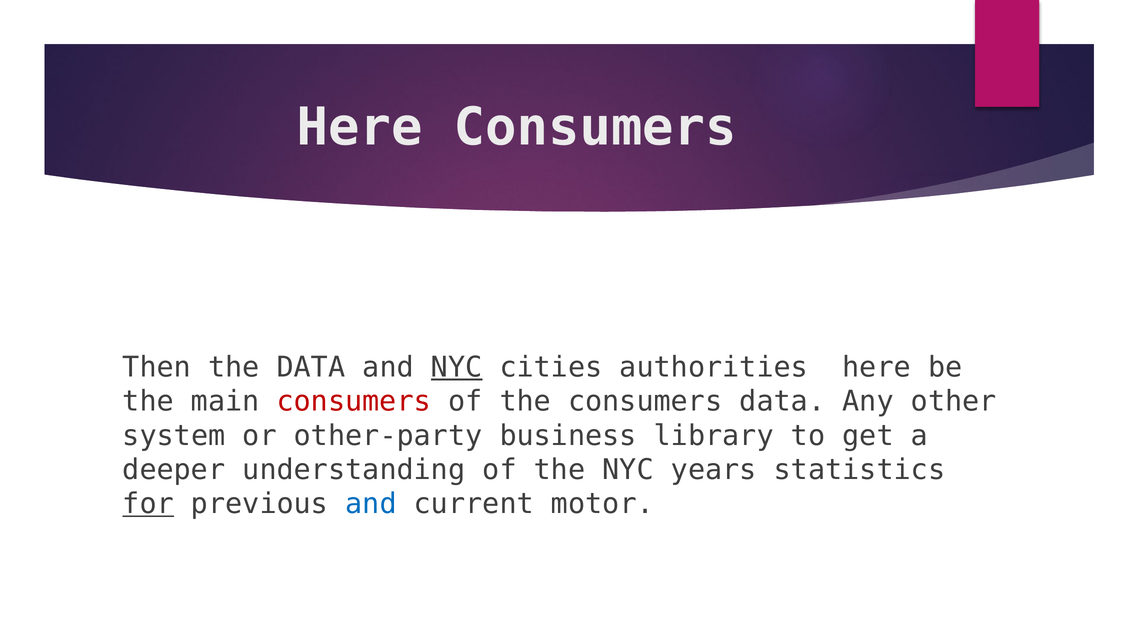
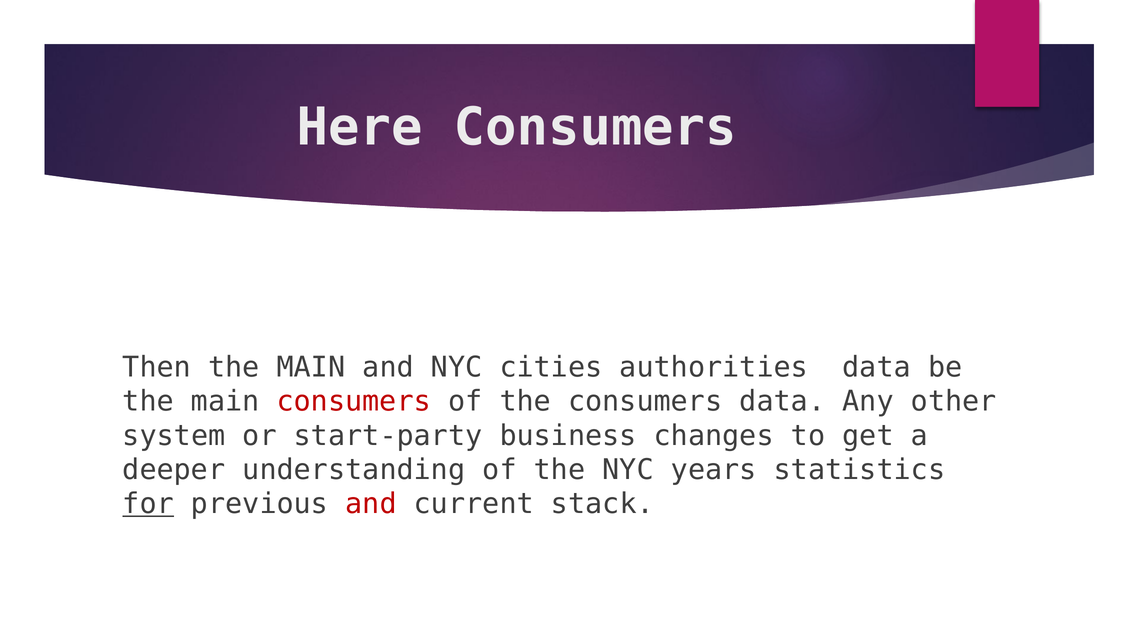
DATA: DATA -> MAIN (311, 367)
NYC underline: present -> none (457, 367)
authorities here: here -> data (877, 367)
other-party: other-party -> start-party (388, 435)
library: library -> changes (714, 435)
and colour: blue -> red (371, 504)
motor: motor -> stack (602, 504)
